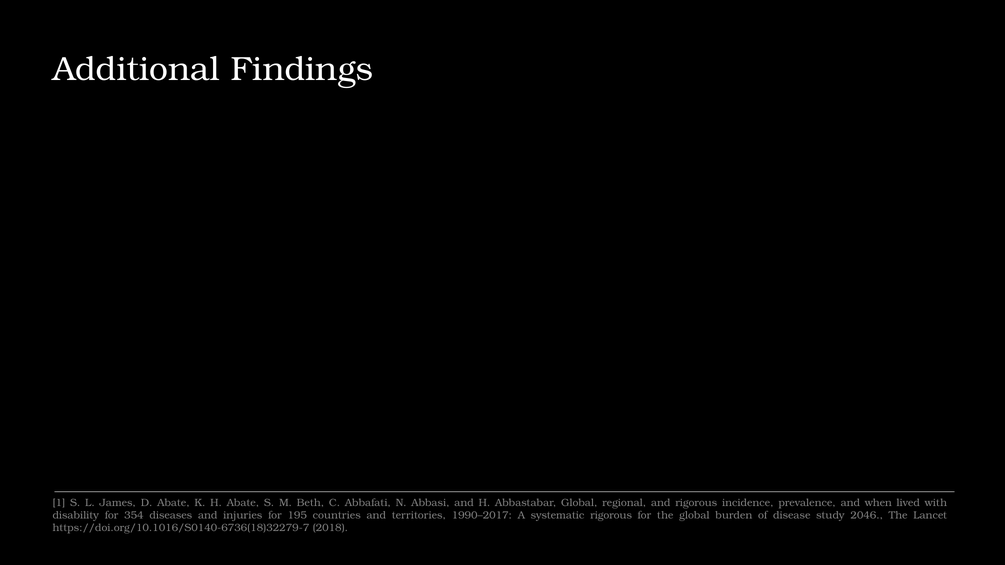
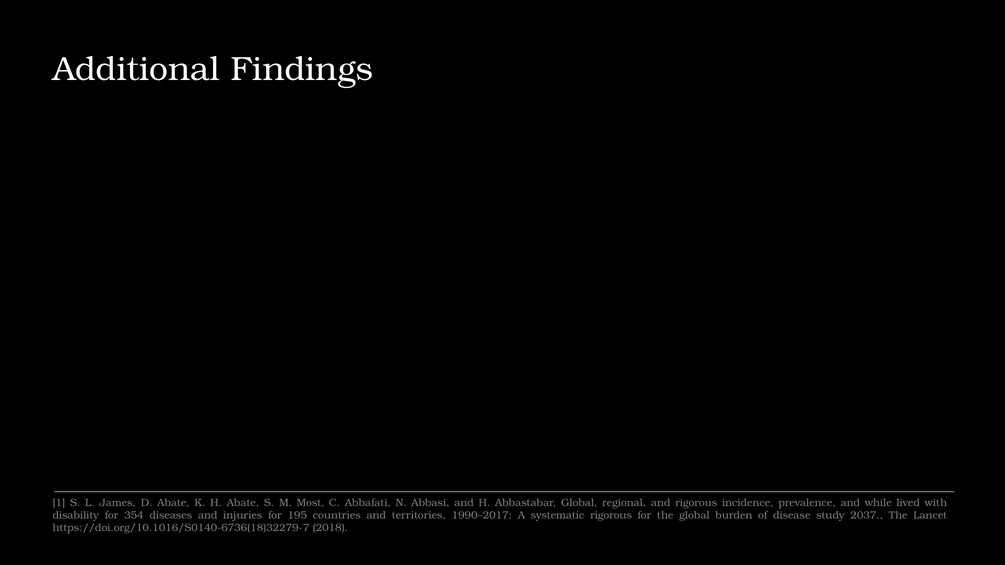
Beth: Beth -> Most (311, 503)
when: when -> while (878, 503)
2046: 2046 -> 2037 (867, 516)
